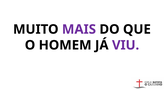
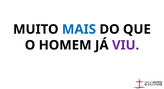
MAIS colour: purple -> blue (79, 29)
